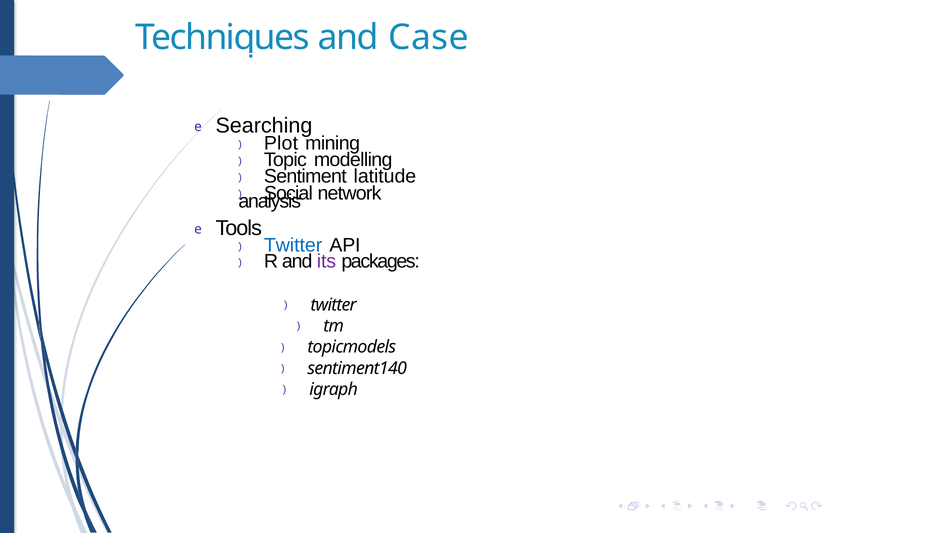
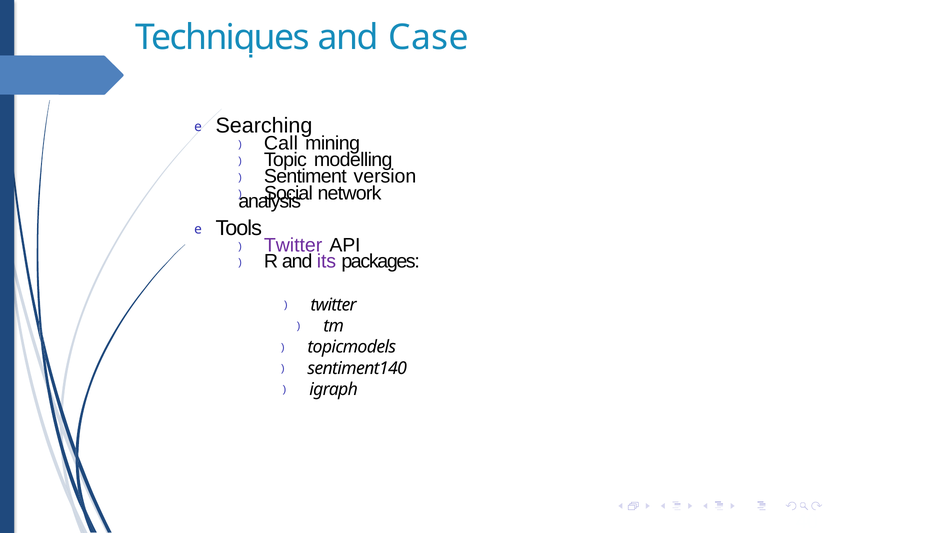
Plot: Plot -> Call (281, 144)
latitude: latitude -> version (385, 177)
Twitter colour: blue -> purple (293, 246)
